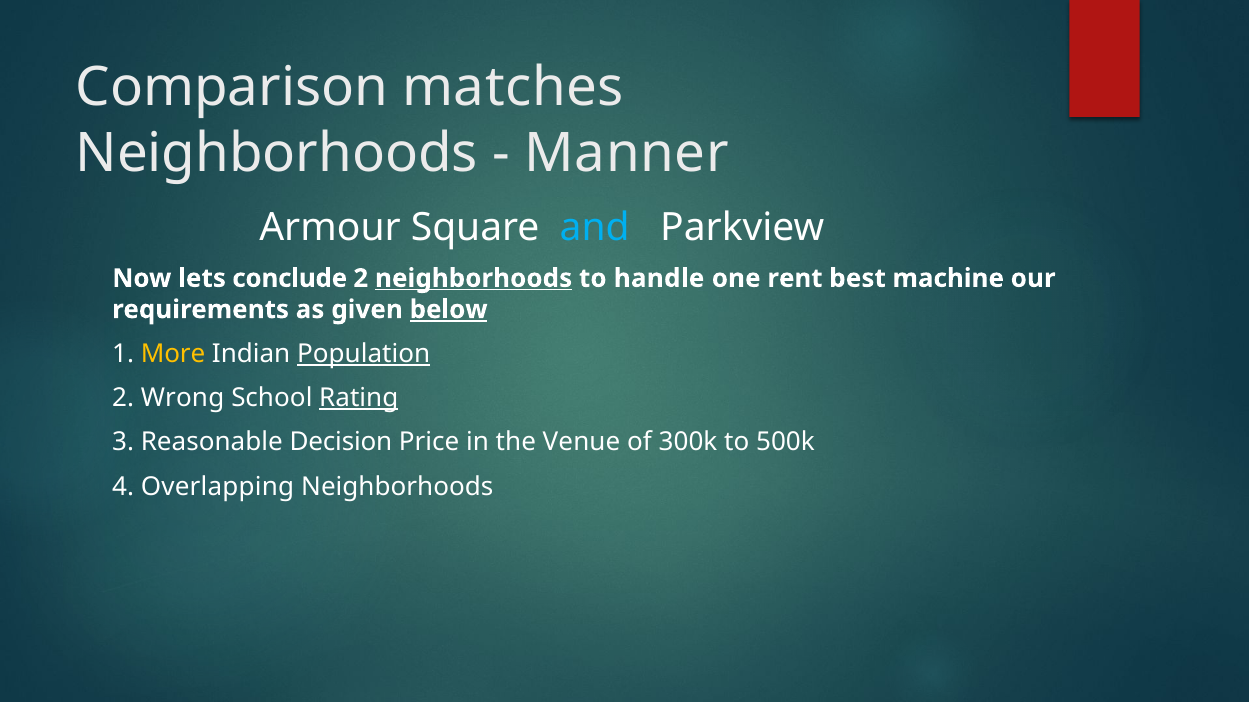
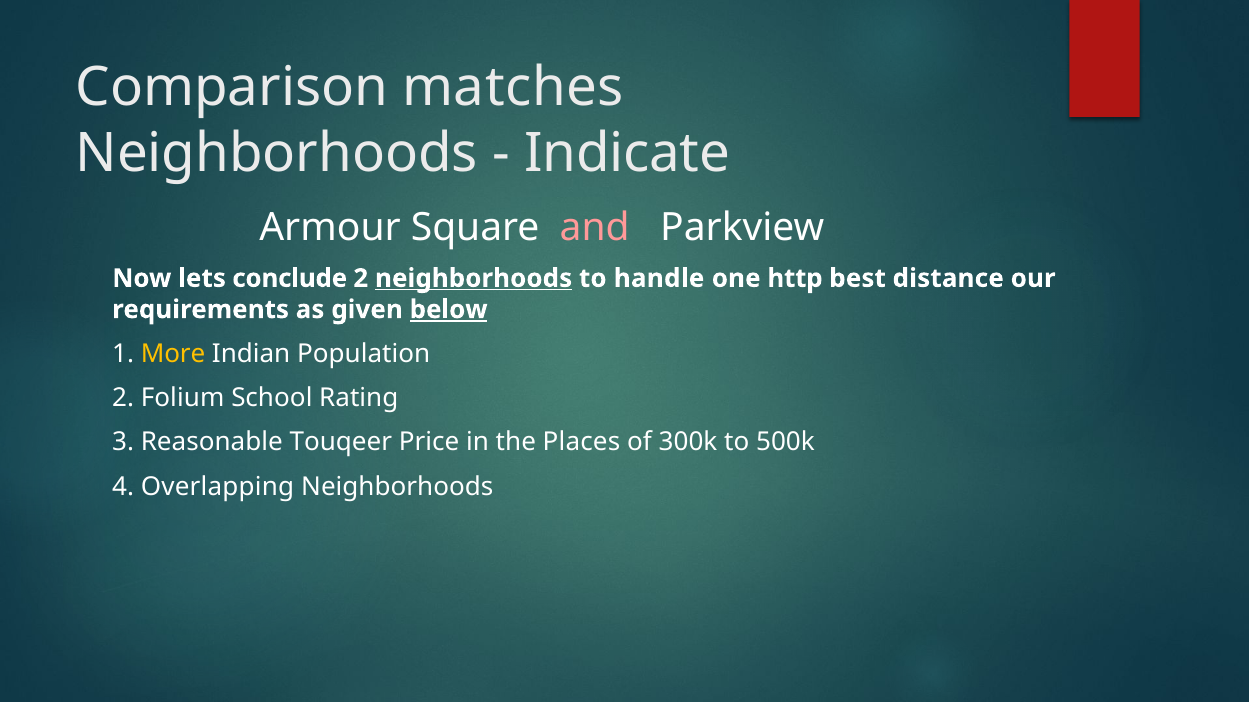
Manner: Manner -> Indicate (627, 153)
and colour: light blue -> pink (595, 227)
rent: rent -> http (795, 279)
machine: machine -> distance (948, 279)
Population underline: present -> none (364, 354)
Wrong: Wrong -> Folium (183, 398)
Rating underline: present -> none (359, 398)
Decision: Decision -> Touqeer (341, 443)
Venue: Venue -> Places (582, 443)
